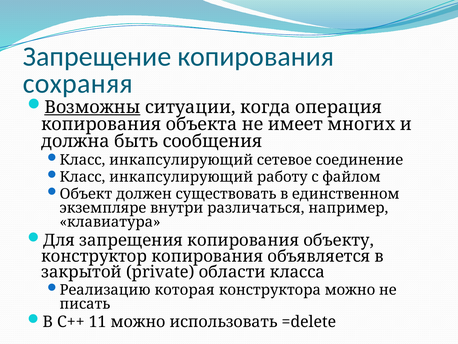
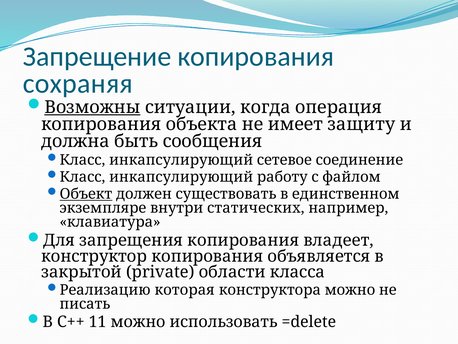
многих: многих -> защиту (361, 124)
Объект underline: none -> present (86, 194)
различаться: различаться -> статических (256, 208)
объекту: объекту -> владеет (339, 240)
